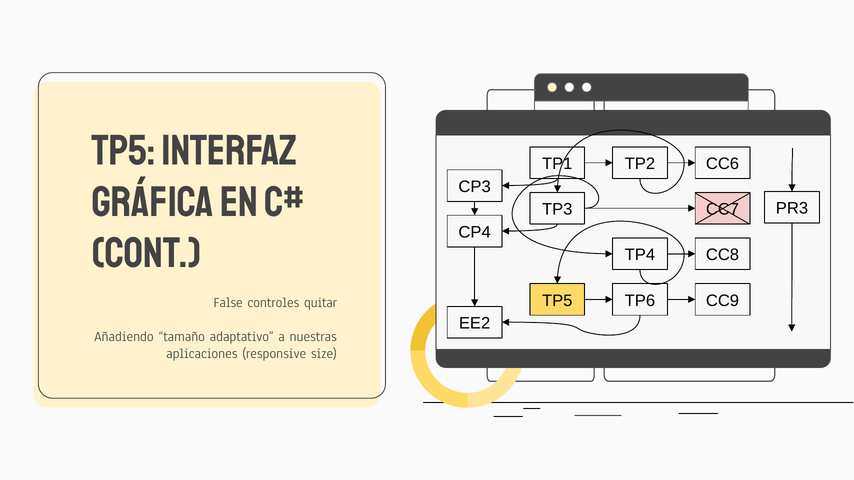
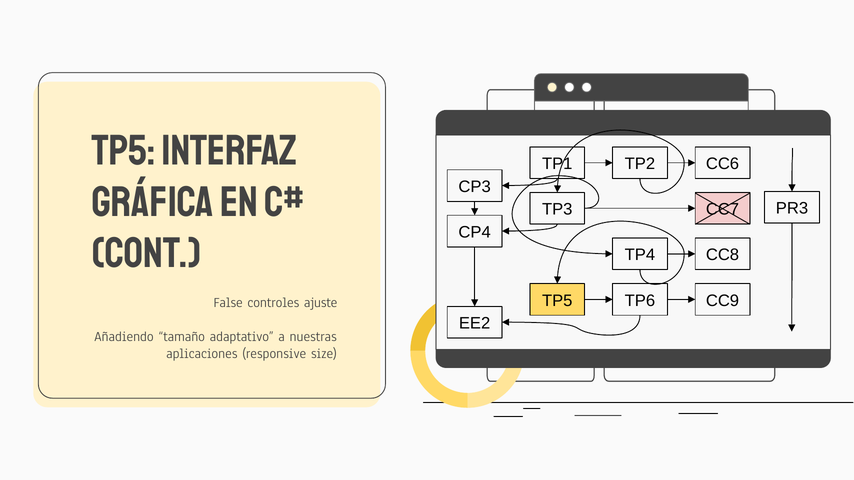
quitar: quitar -> ajuste (321, 303)
